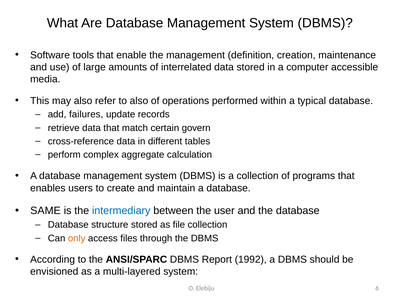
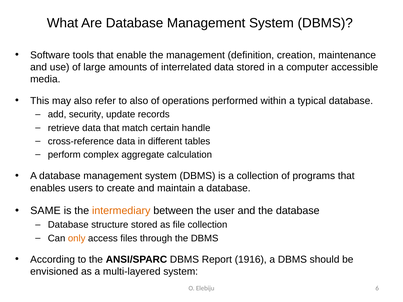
failures: failures -> security (86, 115)
govern: govern -> handle (196, 128)
intermediary colour: blue -> orange (121, 211)
1992: 1992 -> 1916 (251, 260)
